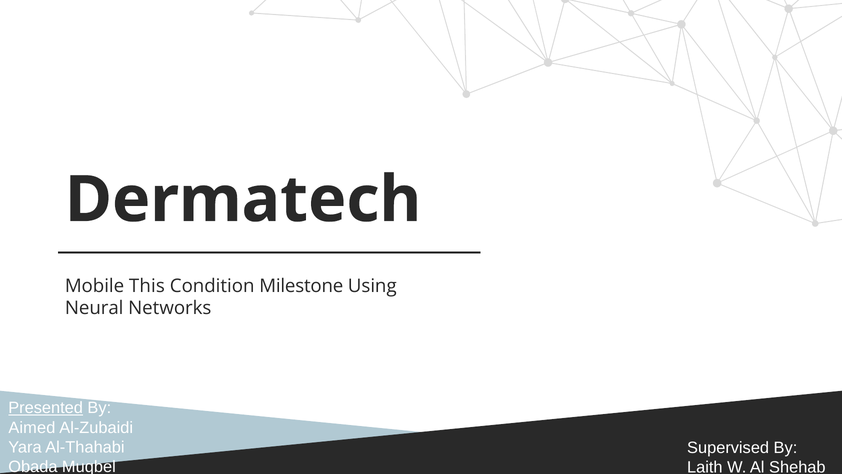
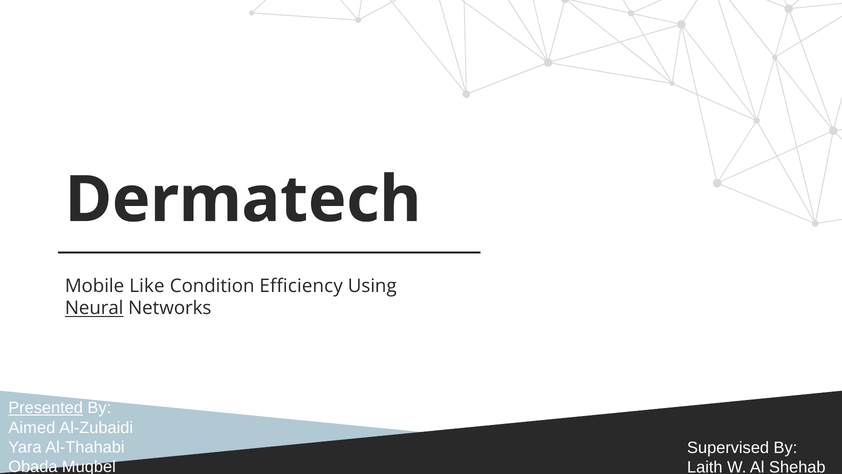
This: This -> Like (147, 286)
Milestone: Milestone -> Efficiency (301, 286)
Neural underline: none -> present (94, 308)
